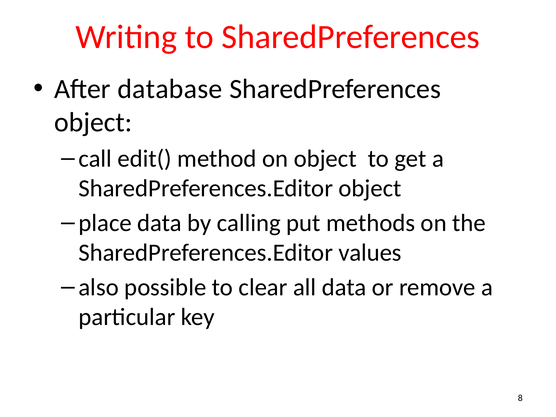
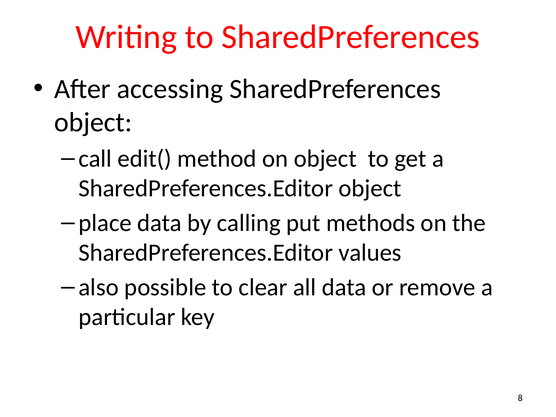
database: database -> accessing (170, 89)
